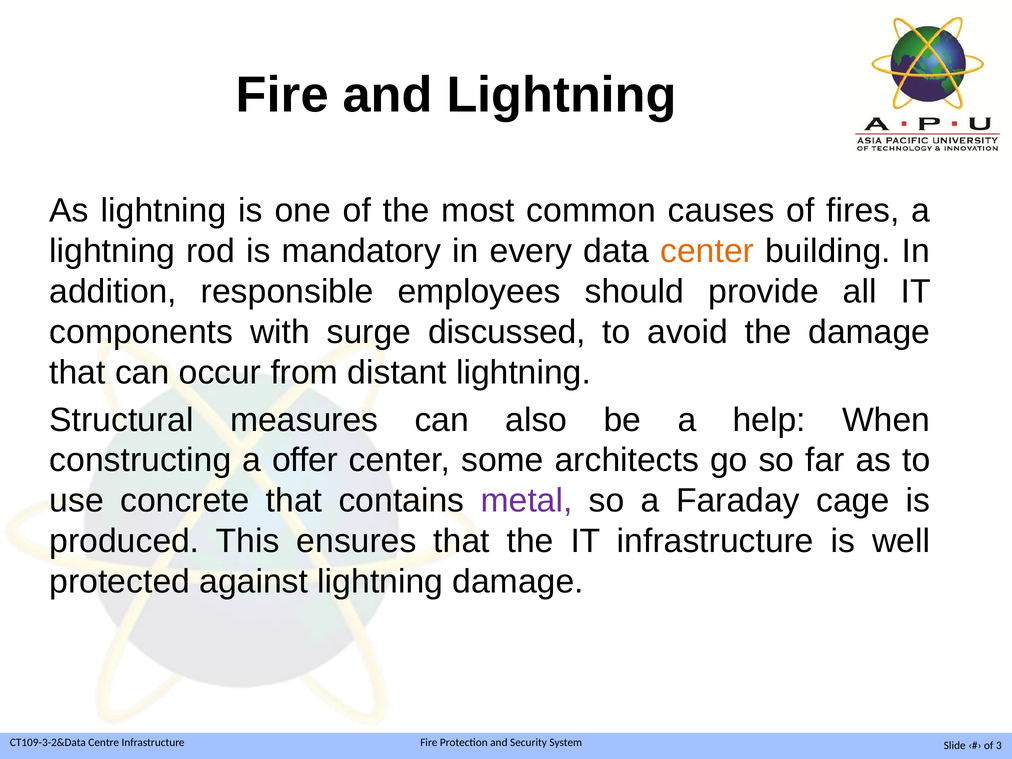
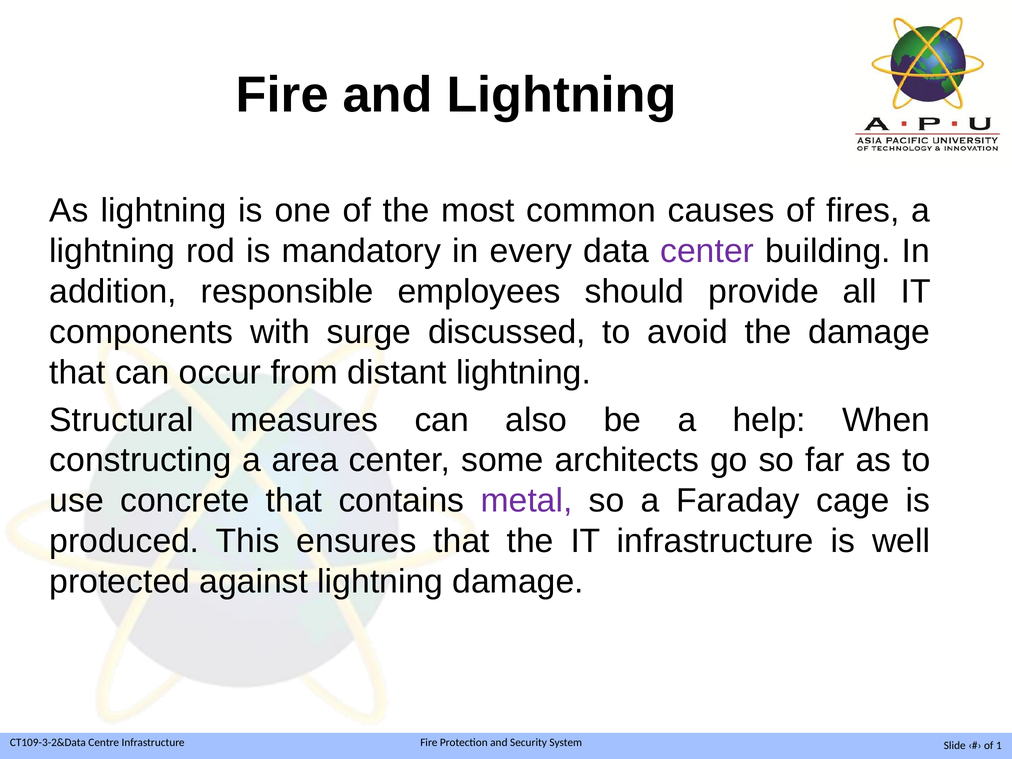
center colour: orange -> purple (707, 251)
offer: offer -> area (305, 460)
3: 3 -> 1 (999, 746)
